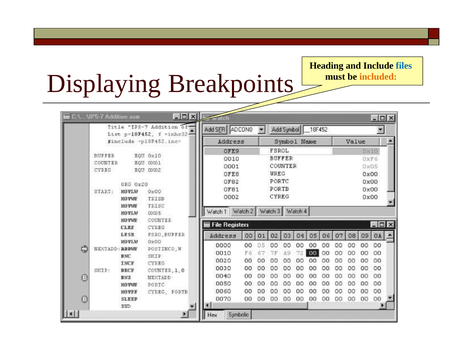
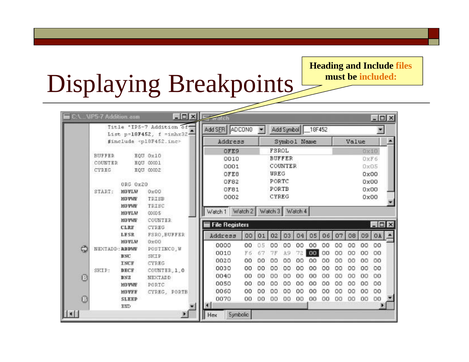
files colour: blue -> orange (404, 66)
